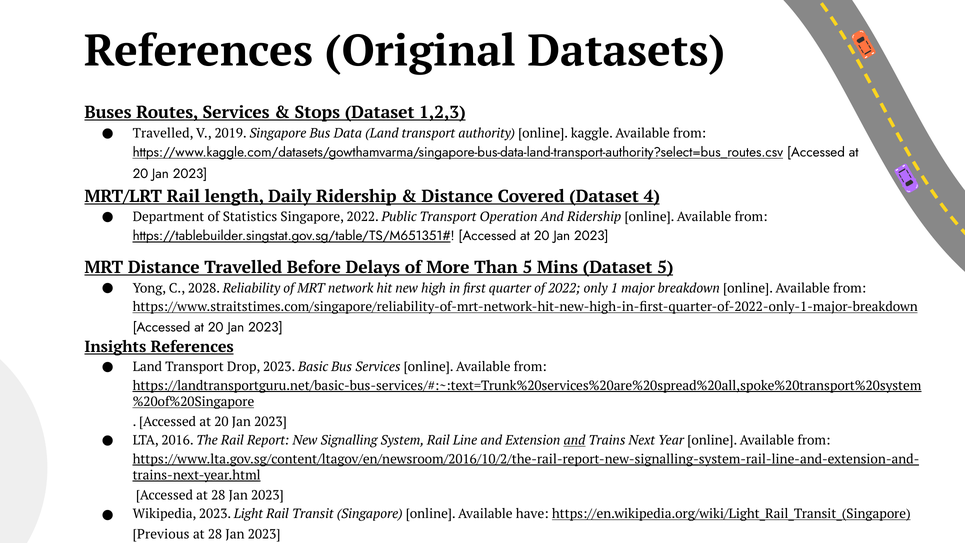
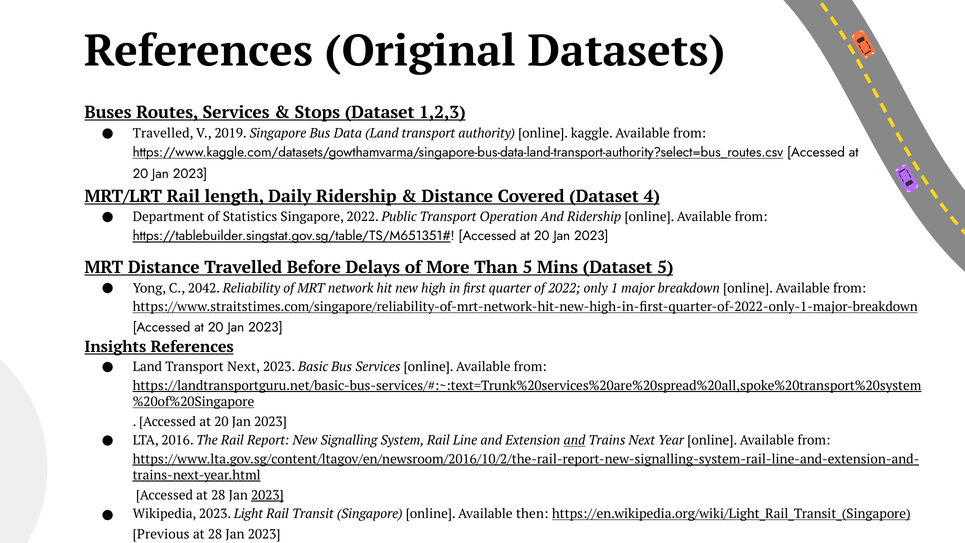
2028: 2028 -> 2042 (204, 288)
Transport Drop: Drop -> Next (244, 367)
2023 underline: none -> present (267, 495)
have: have -> then (532, 514)
